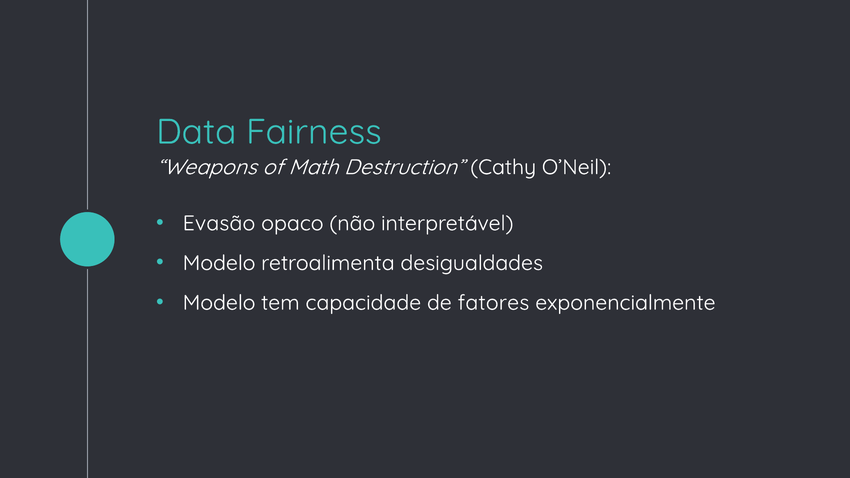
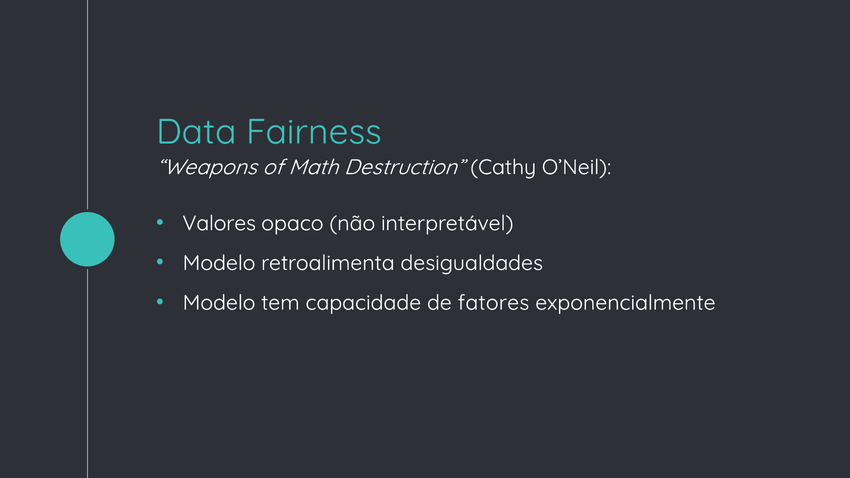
Evasão: Evasão -> Valores (219, 223)
